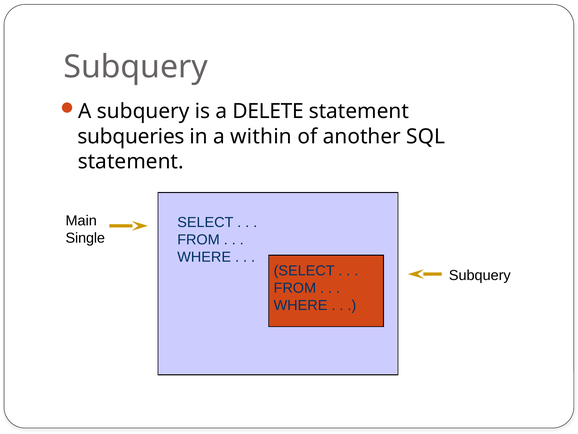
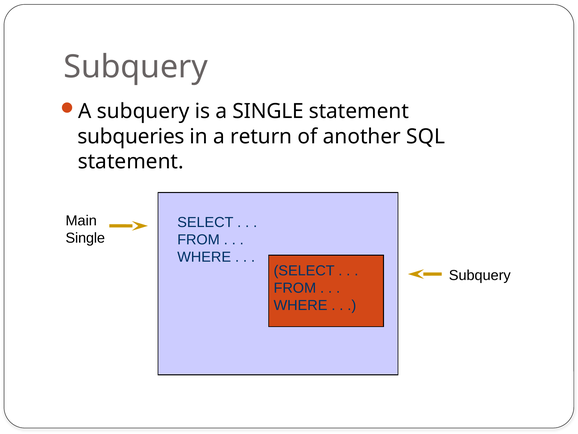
a DELETE: DELETE -> SINGLE (268, 111)
within: within -> return (261, 136)
